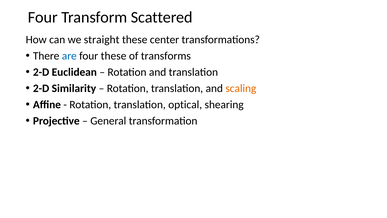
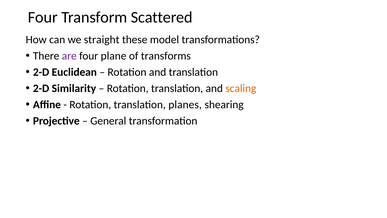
center: center -> model (164, 40)
are colour: blue -> purple (69, 56)
four these: these -> plane (114, 56)
optical: optical -> planes (185, 104)
